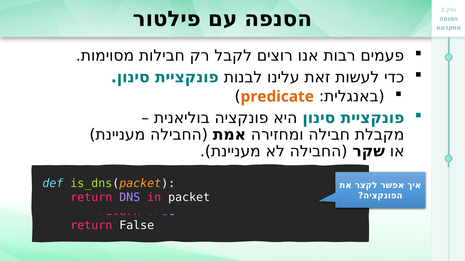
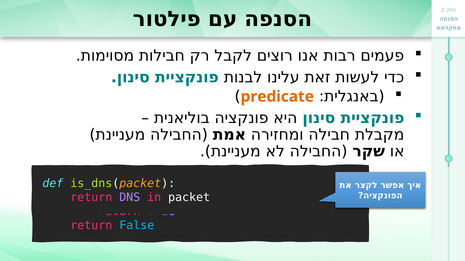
False colour: white -> light blue (137, 226)
